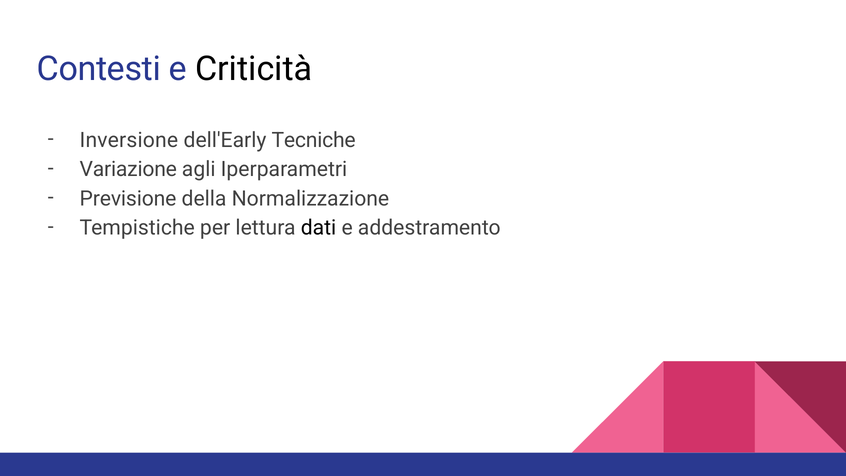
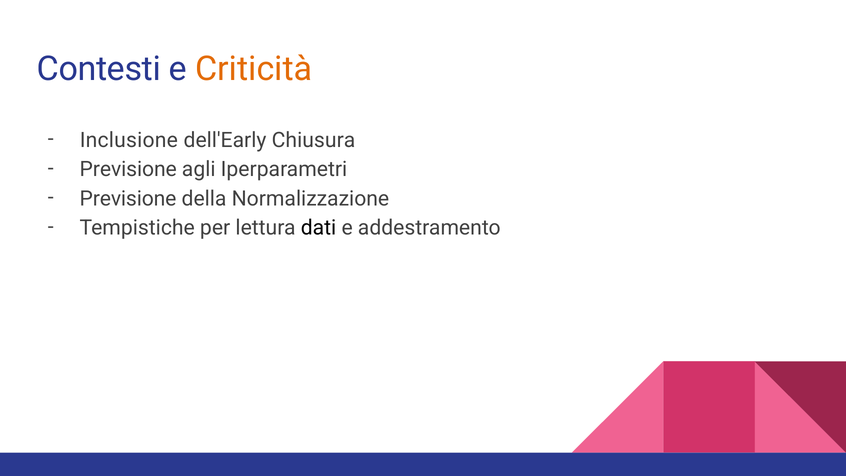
Criticità colour: black -> orange (254, 69)
Inversione: Inversione -> Inclusione (129, 140)
Tecniche: Tecniche -> Chiusura (313, 140)
Variazione: Variazione -> Previsione (128, 169)
